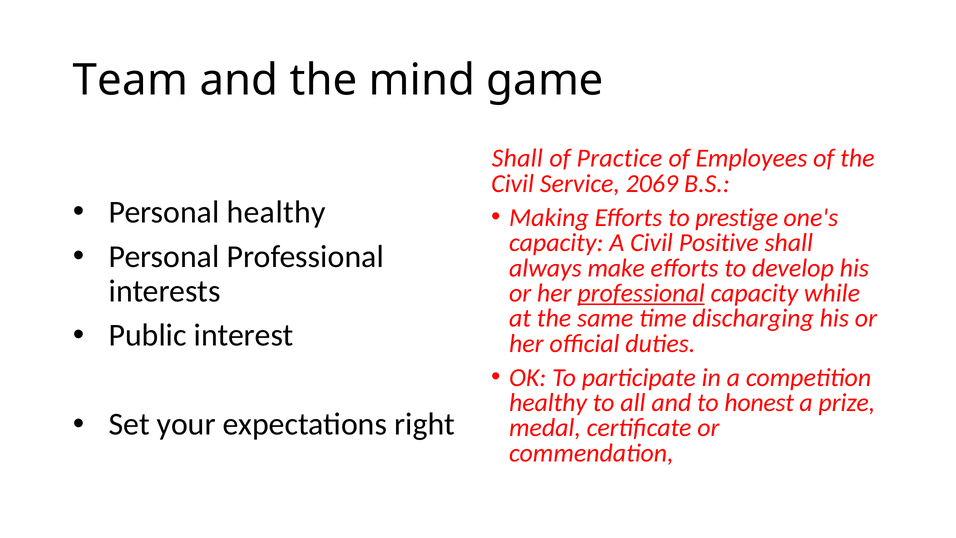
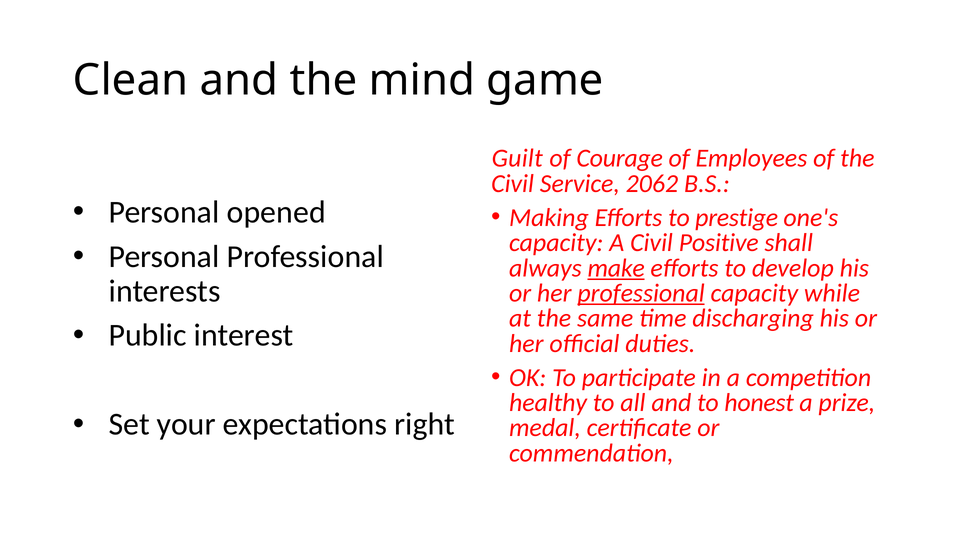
Team: Team -> Clean (131, 80)
Shall: Shall -> Guilt (517, 158)
Practice: Practice -> Courage (620, 158)
2069: 2069 -> 2062 (652, 183)
Personal healthy: healthy -> opened (276, 212)
make underline: none -> present (616, 268)
